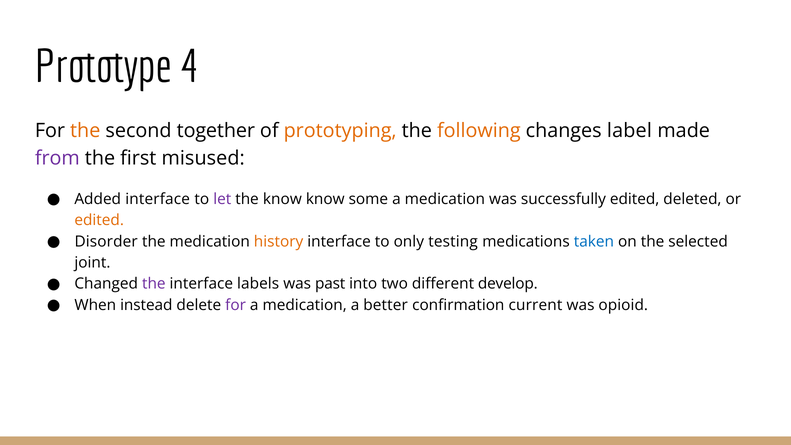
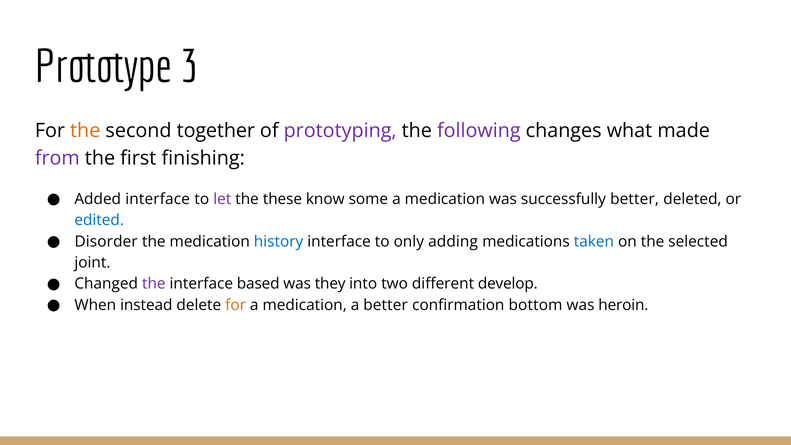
4: 4 -> 3 (190, 67)
prototyping colour: orange -> purple (340, 131)
following colour: orange -> purple (479, 131)
label: label -> what (630, 131)
misused: misused -> finishing (203, 158)
the know: know -> these (282, 199)
successfully edited: edited -> better (635, 199)
edited colour: orange -> blue (99, 220)
history colour: orange -> blue (279, 241)
testing: testing -> adding (453, 241)
labels: labels -> based (258, 284)
past: past -> they (330, 284)
for colour: purple -> orange (236, 305)
current: current -> bottom (535, 305)
opioid: opioid -> heroin (623, 305)
